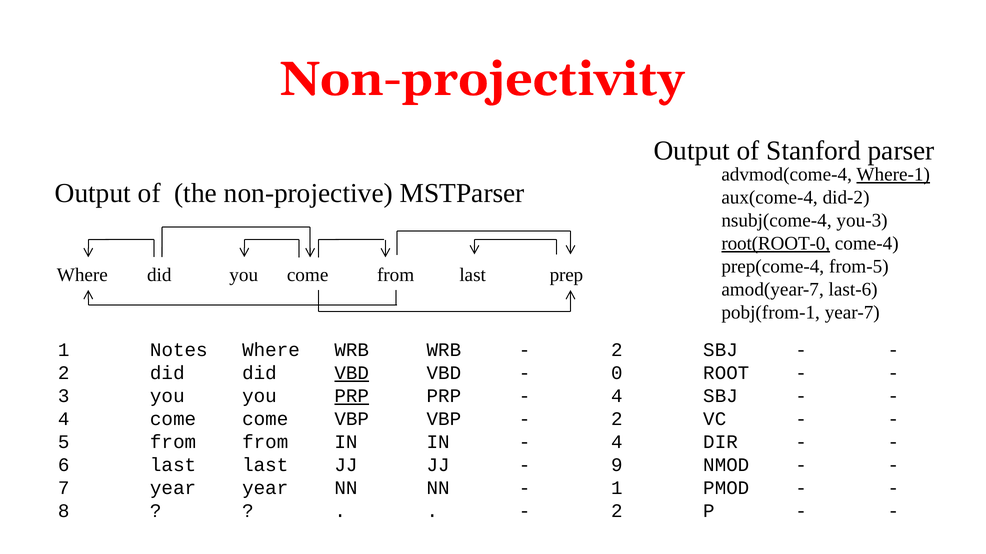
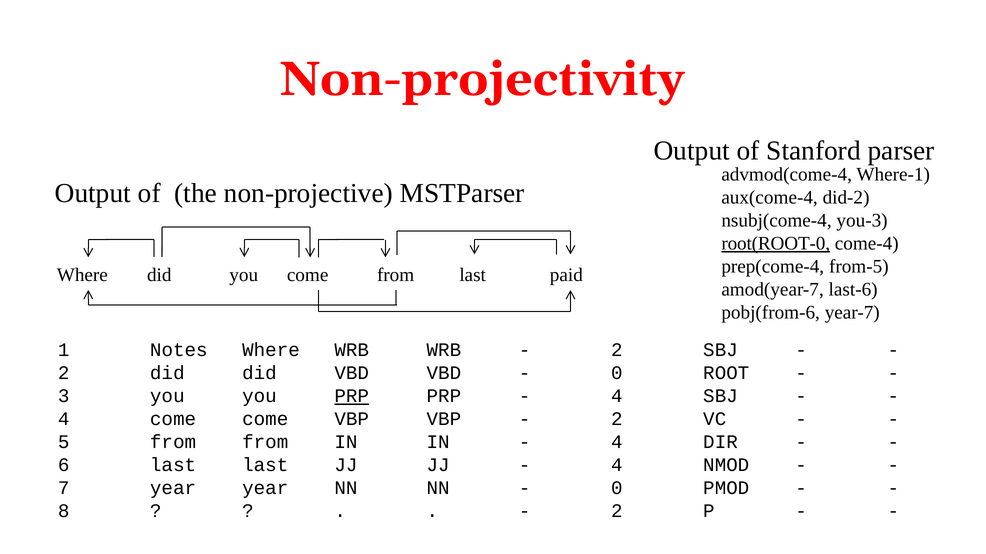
Where-1 underline: present -> none (893, 175)
prep: prep -> paid (566, 275)
pobj(from-1: pobj(from-1 -> pobj(from-6 (771, 313)
VBD underline: present -> none (352, 374)
9: 9 -> 4 (617, 466)
1: 1 -> 0 (617, 489)
